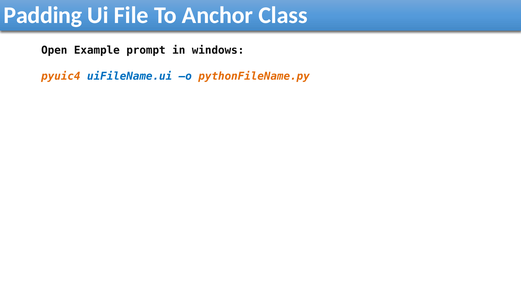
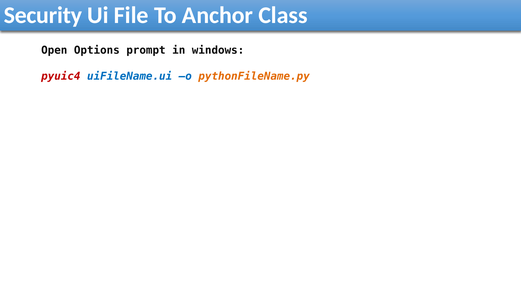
Padding: Padding -> Security (43, 15)
Example: Example -> Options (97, 50)
pyuic4 colour: orange -> red (61, 76)
